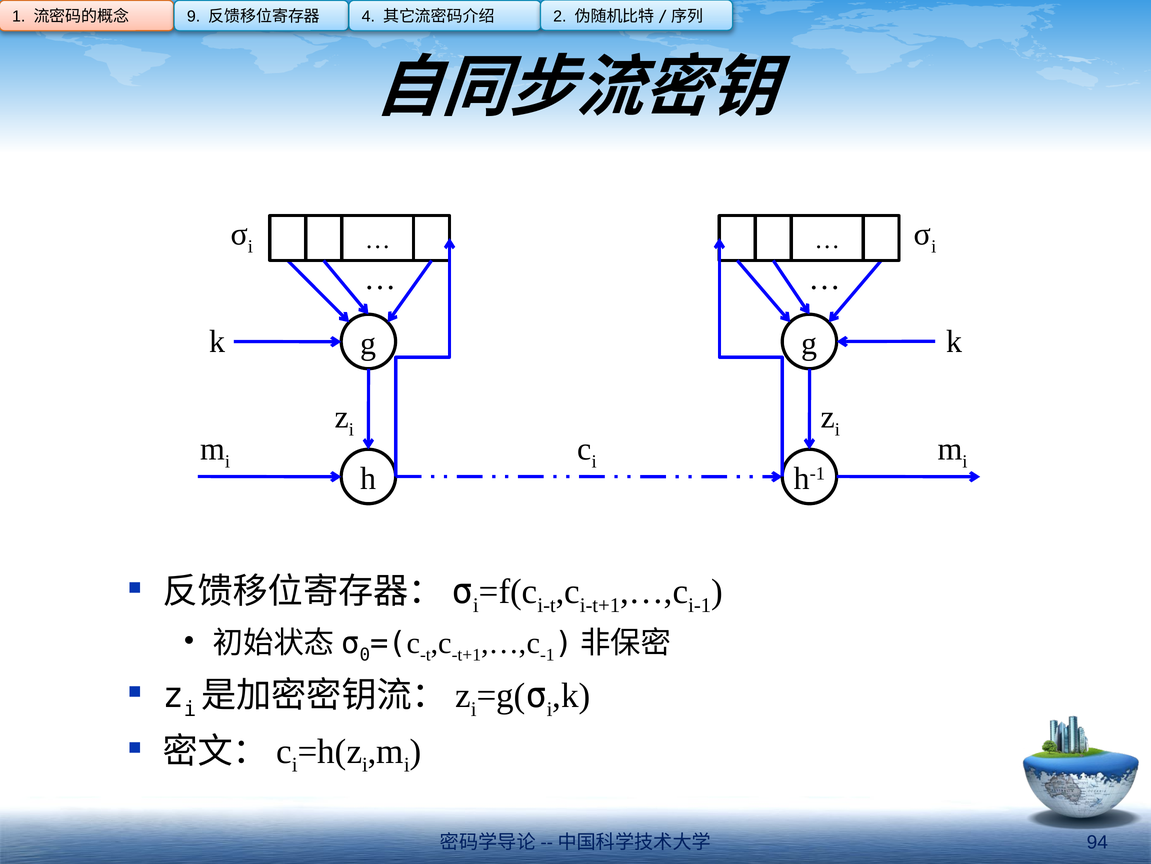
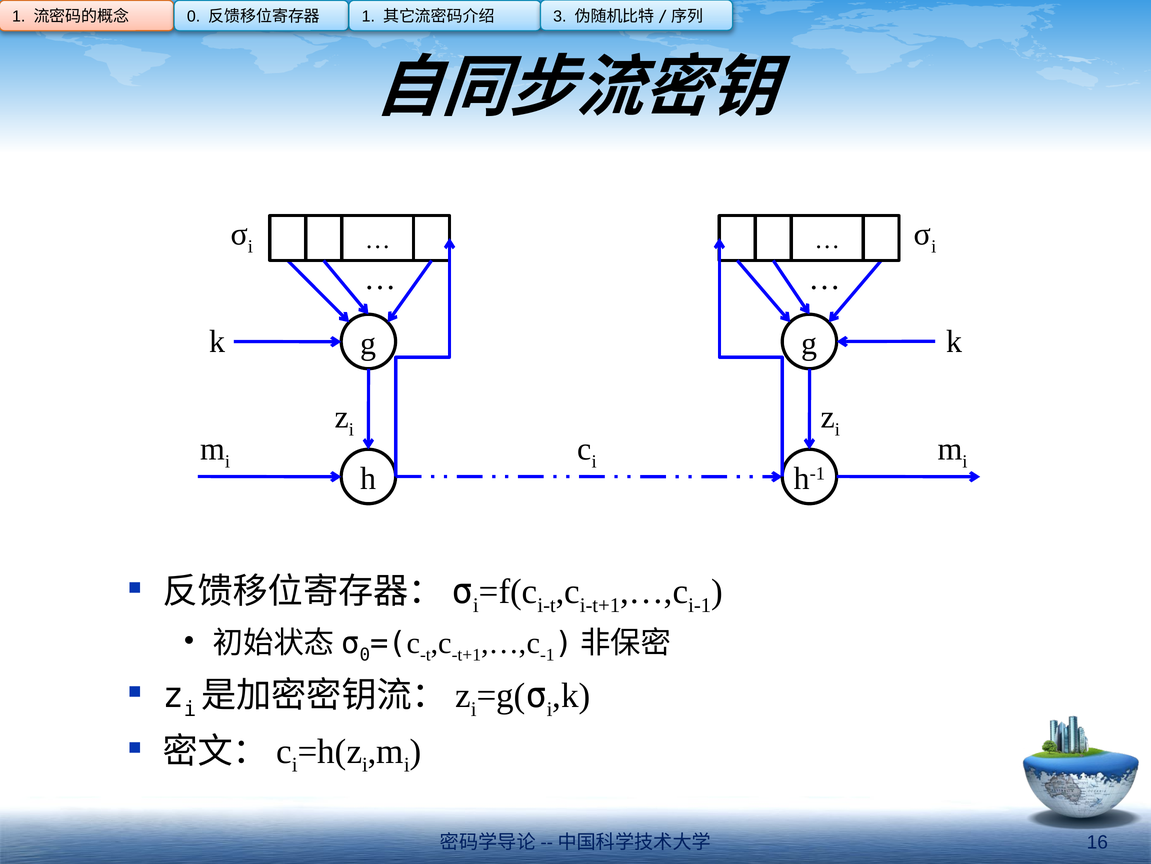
9: 9 -> 0 (194, 17)
4: 4 -> 1 (368, 17)
2: 2 -> 3 (560, 16)
94: 94 -> 16 (1097, 841)
